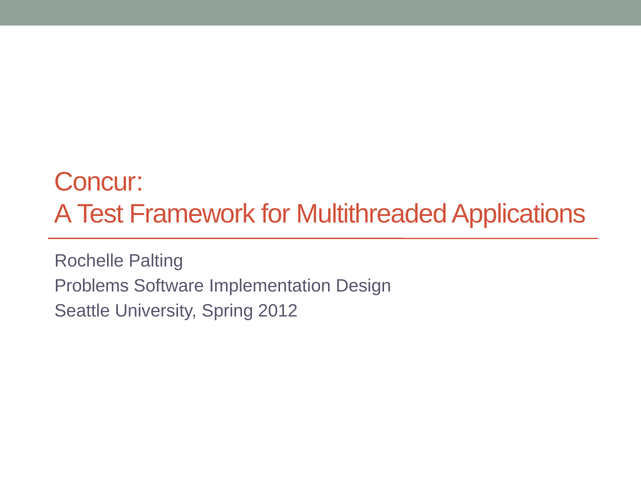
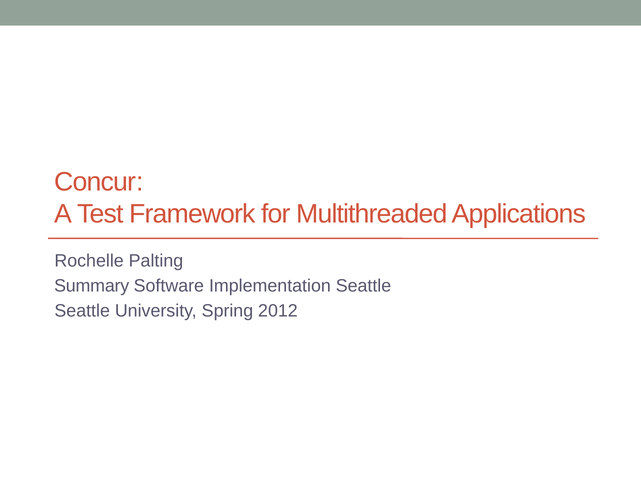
Problems: Problems -> Summary (92, 286)
Implementation Design: Design -> Seattle (364, 286)
